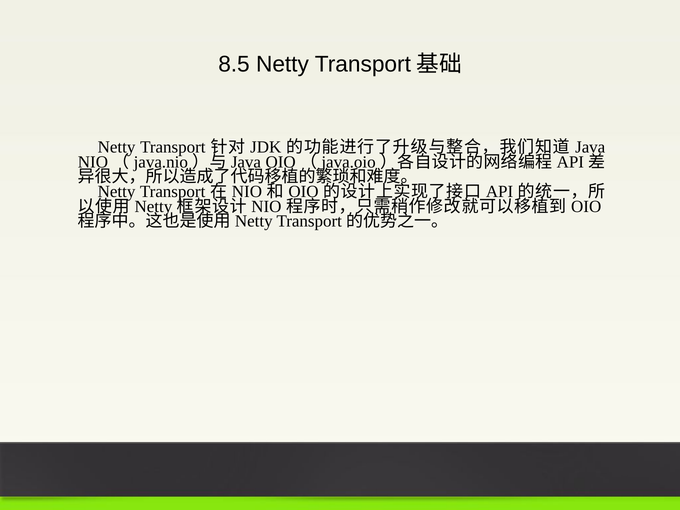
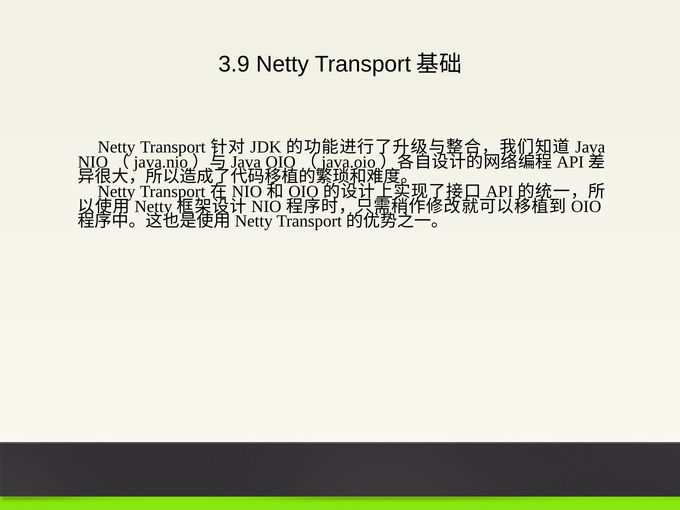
8.5: 8.5 -> 3.9 (234, 65)
